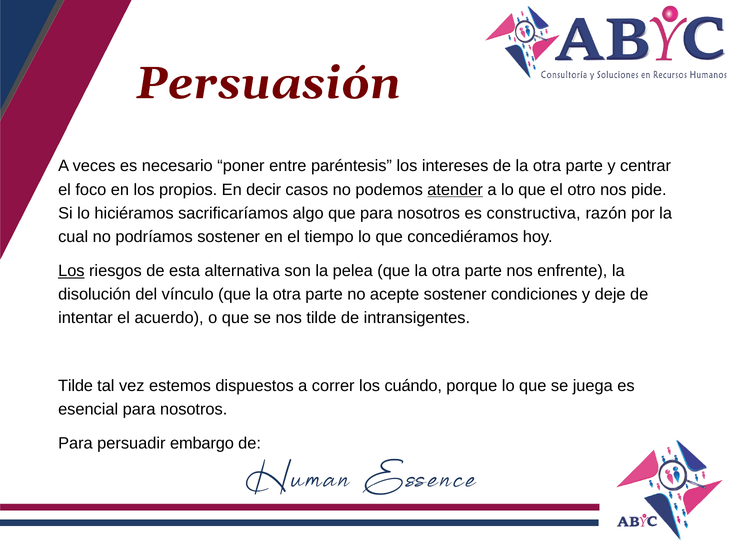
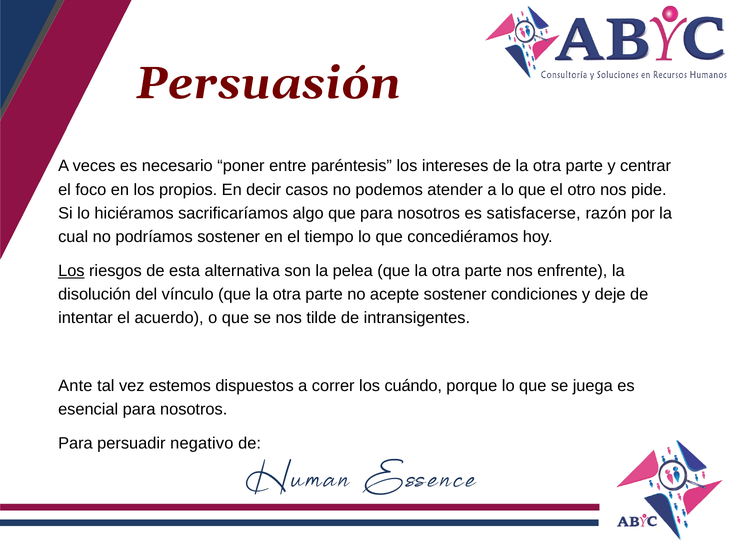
atender underline: present -> none (455, 190)
constructiva: constructiva -> satisfacerse (534, 213)
Tilde: Tilde -> Ante (75, 386)
embargo: embargo -> negativo (202, 443)
